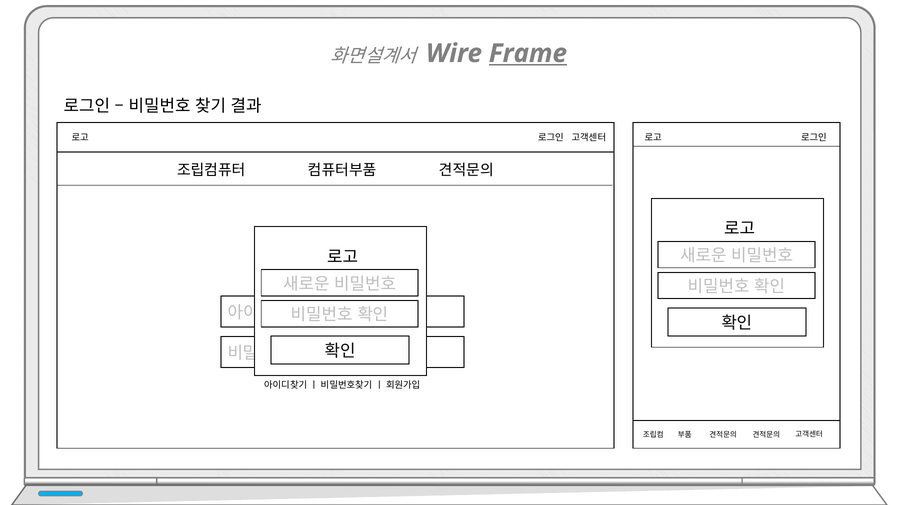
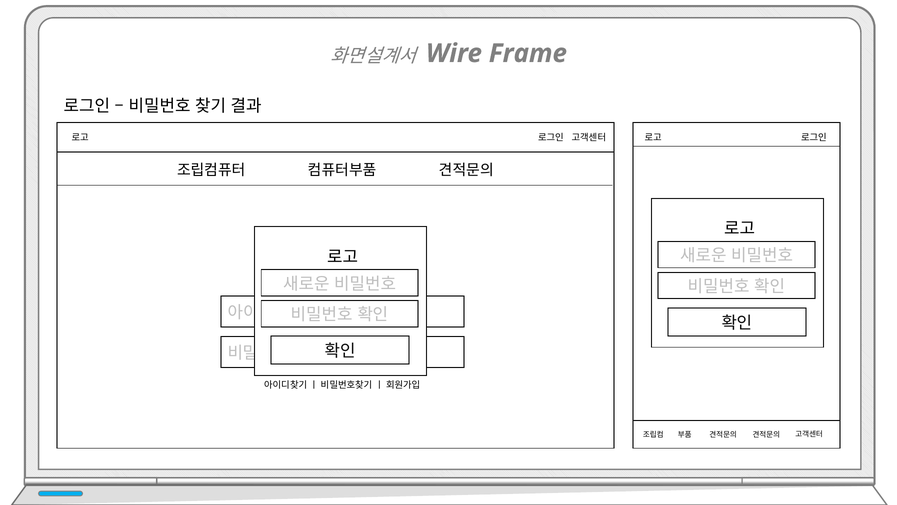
Frame underline: present -> none (528, 53)
